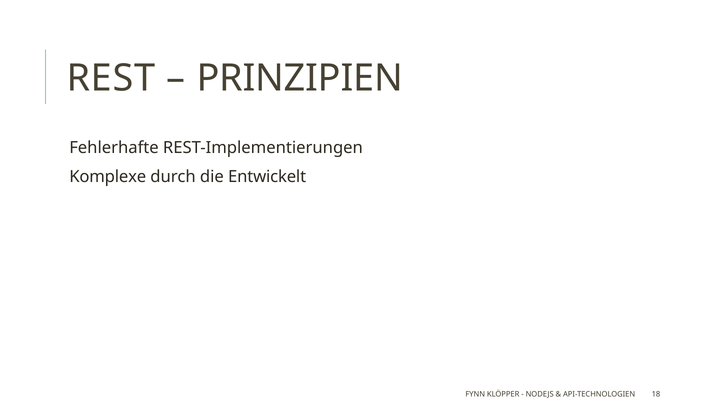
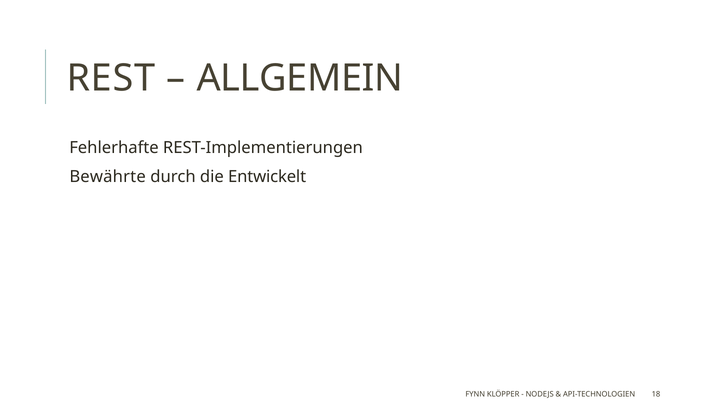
PRINZIPIEN: PRINZIPIEN -> ALLGEMEIN (300, 78)
Komplexe: Komplexe -> Bewährte (108, 177)
